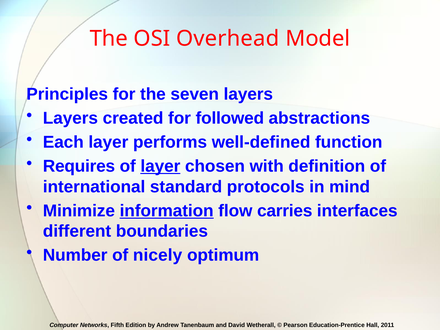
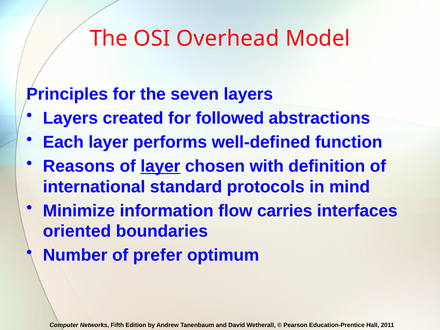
Requires: Requires -> Reasons (79, 166)
information underline: present -> none (167, 211)
different: different -> oriented (77, 231)
nicely: nicely -> prefer (158, 255)
